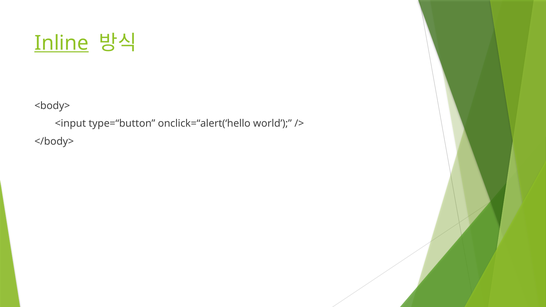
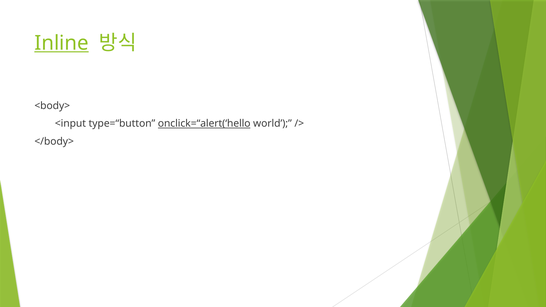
onclick=“alert(‘hello underline: none -> present (204, 124)
